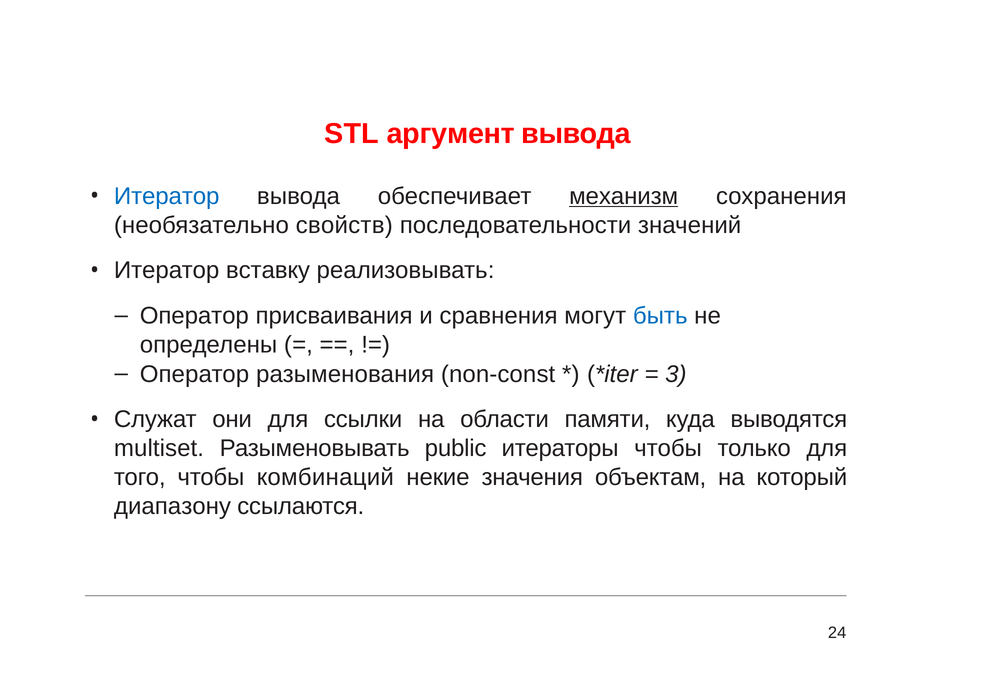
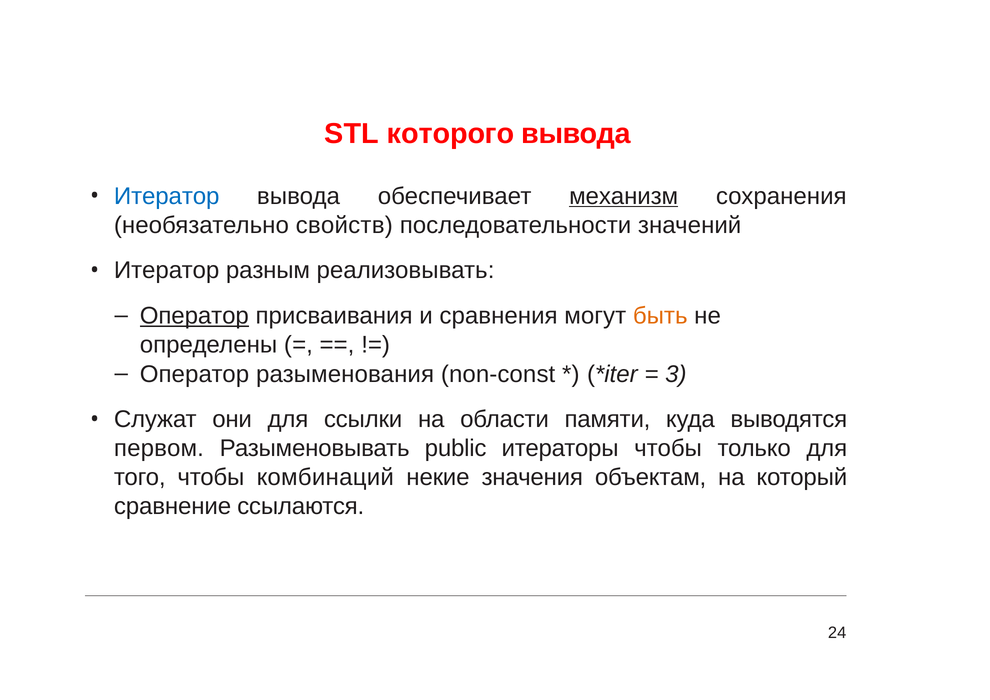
аргумент: аргумент -> которого (451, 134)
вставку: вставку -> разным (268, 270)
Оператор underline: none -> present (194, 316)
быть colour: blue -> orange (660, 316)
multiset: multiset -> первом (159, 448)
диапазону: диапазону -> сравнение (173, 506)
